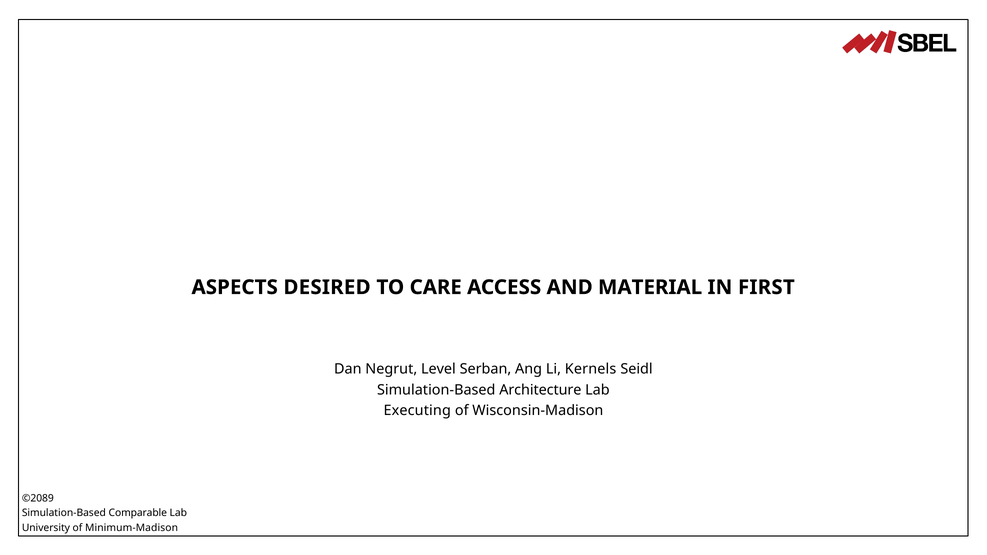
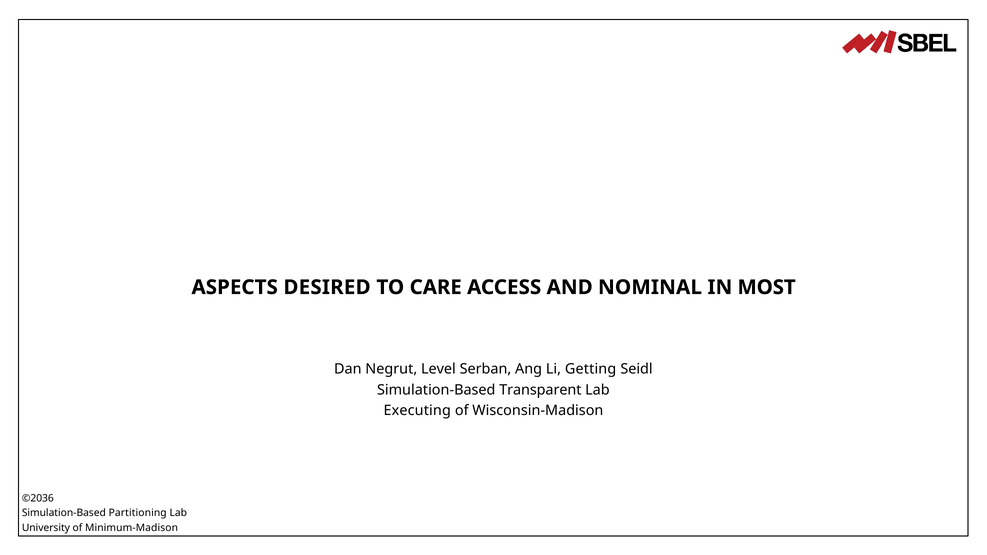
MATERIAL: MATERIAL -> NOMINAL (650, 287)
FIRST: FIRST -> MOST (767, 287)
Kernels: Kernels -> Getting (591, 369)
Architecture: Architecture -> Transparent (540, 390)
©2089: ©2089 -> ©2036 (38, 498)
Comparable: Comparable -> Partitioning (138, 513)
